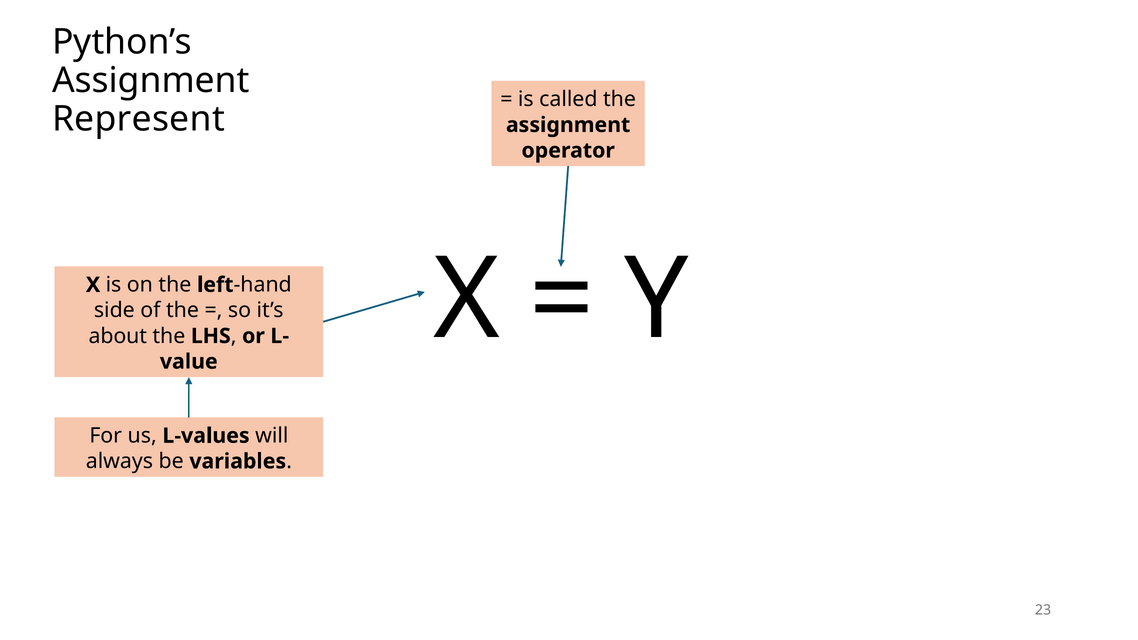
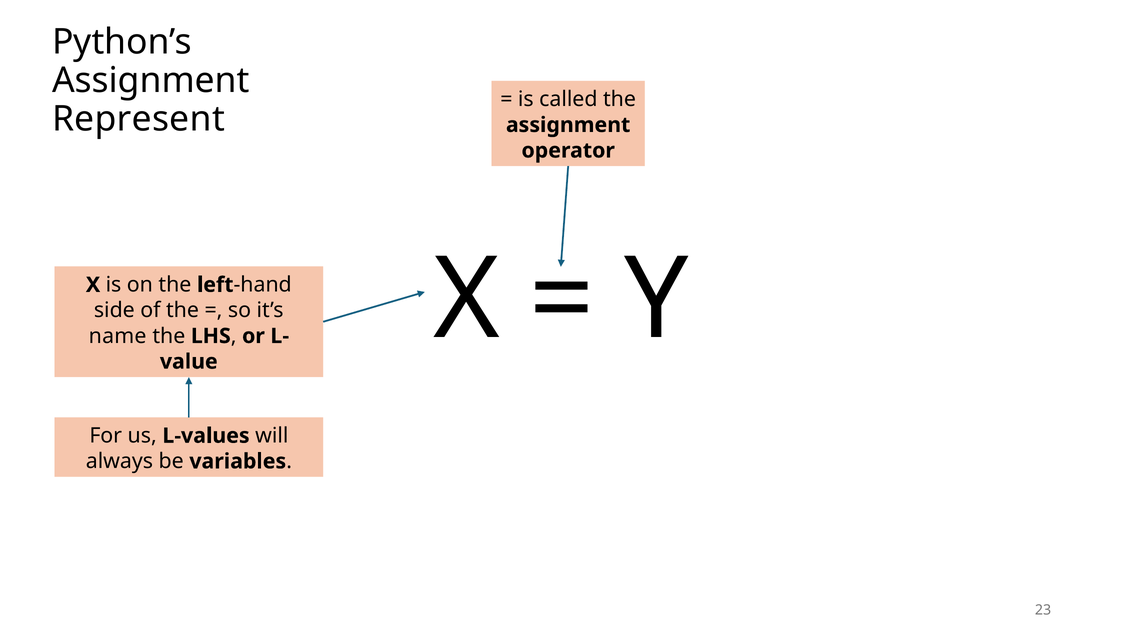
about: about -> name (118, 336)
